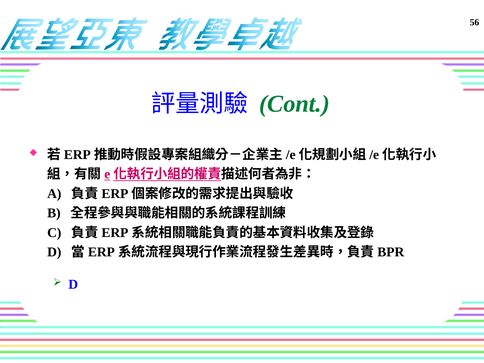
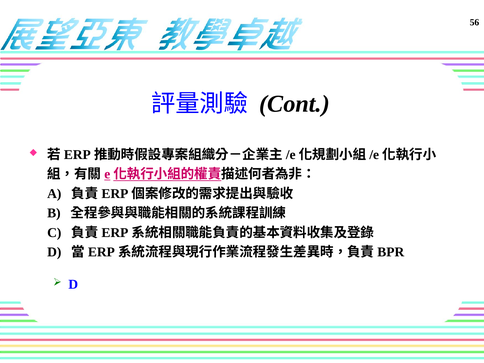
Cont colour: green -> black (294, 104)
